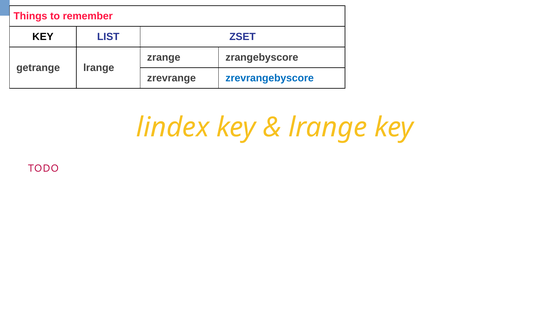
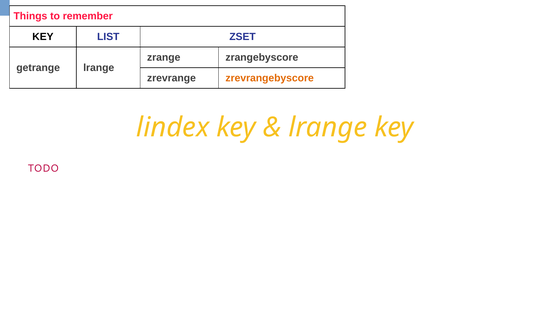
zrevrangebyscore colour: blue -> orange (270, 78)
